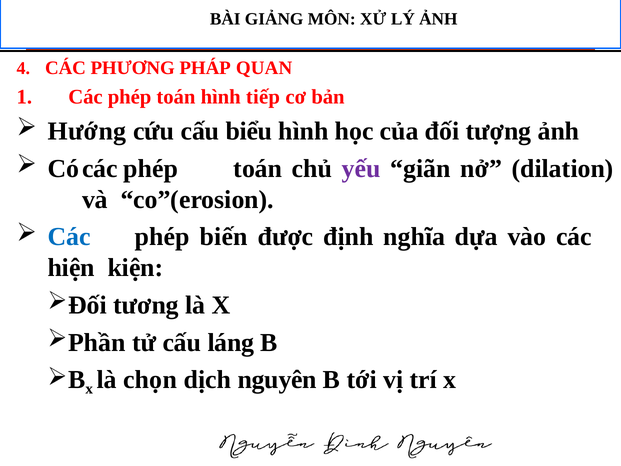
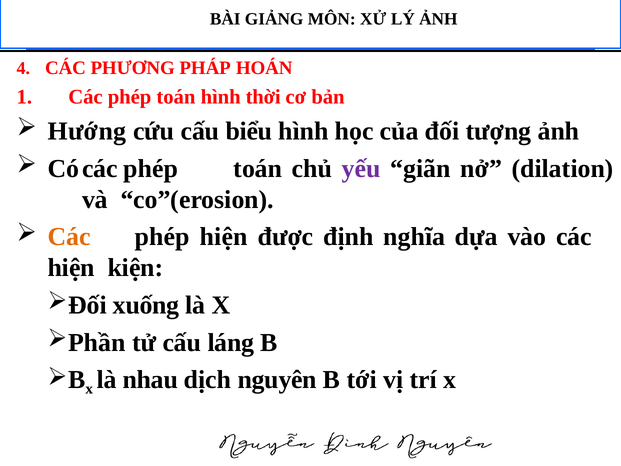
QUAN: QUAN -> HOÁN (264, 68)
tiếp: tiếp -> thời (263, 97)
Các colour: blue -> orange (69, 237)
phép biến: biến -> hiện (224, 237)
tương: tương -> xuống (146, 305)
chọn: chọn -> nhau (150, 380)
